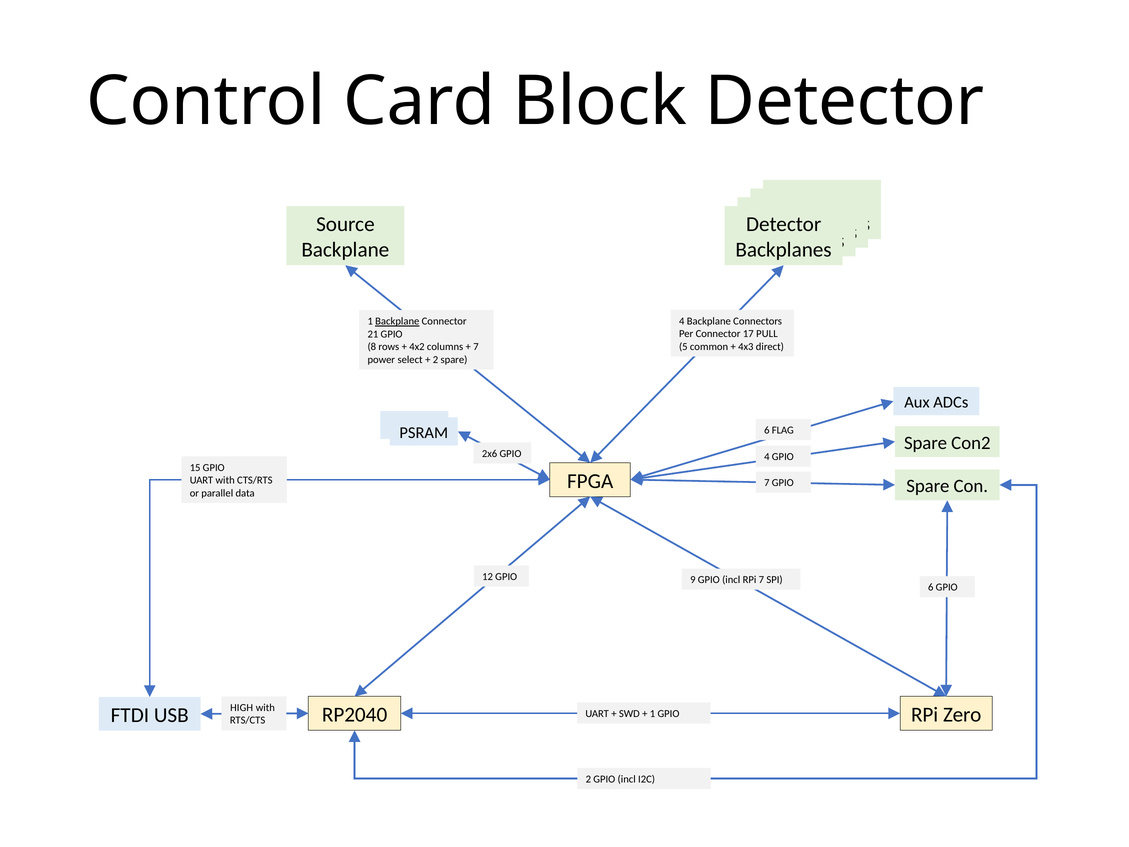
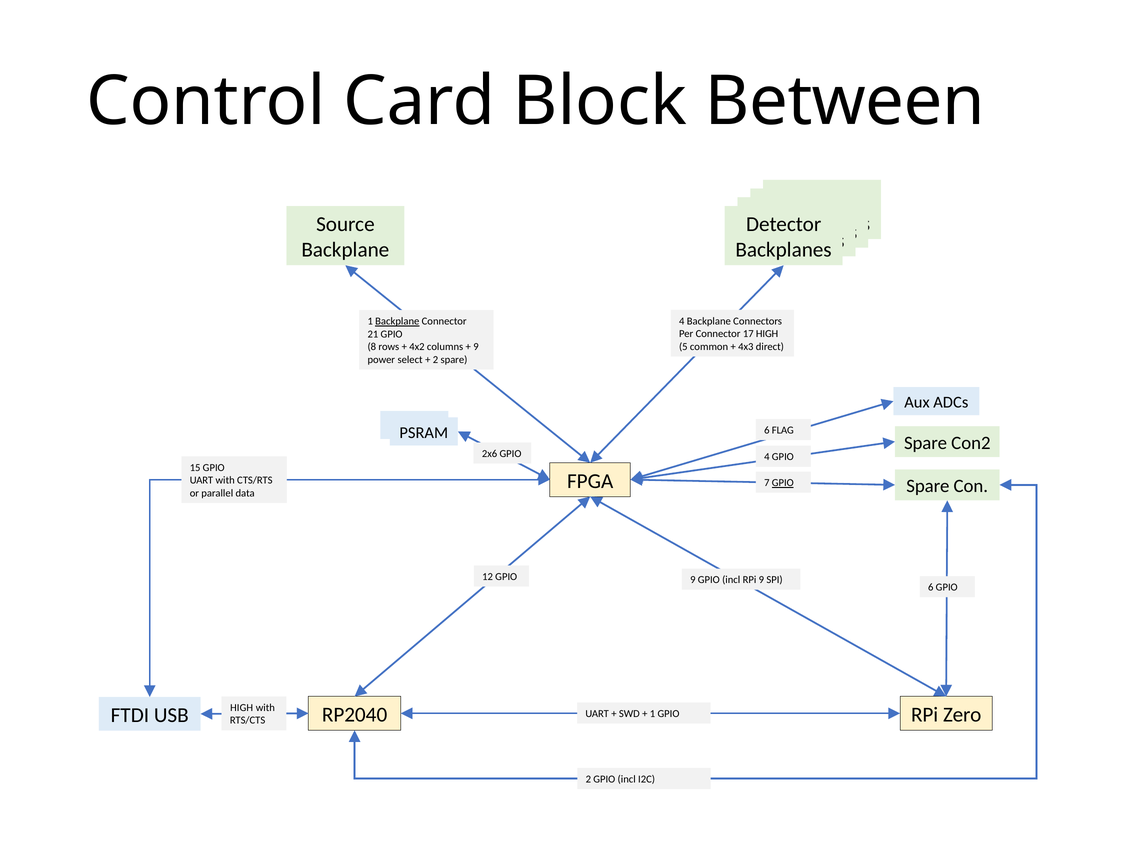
Block Detector: Detector -> Between (845, 101)
17 PULL: PULL -> HIGH (767, 334)
7: 7 -> 9 (476, 347)
GPIO underline: none -> present (783, 483)
RPi 7: 7 -> 9 (761, 580)
